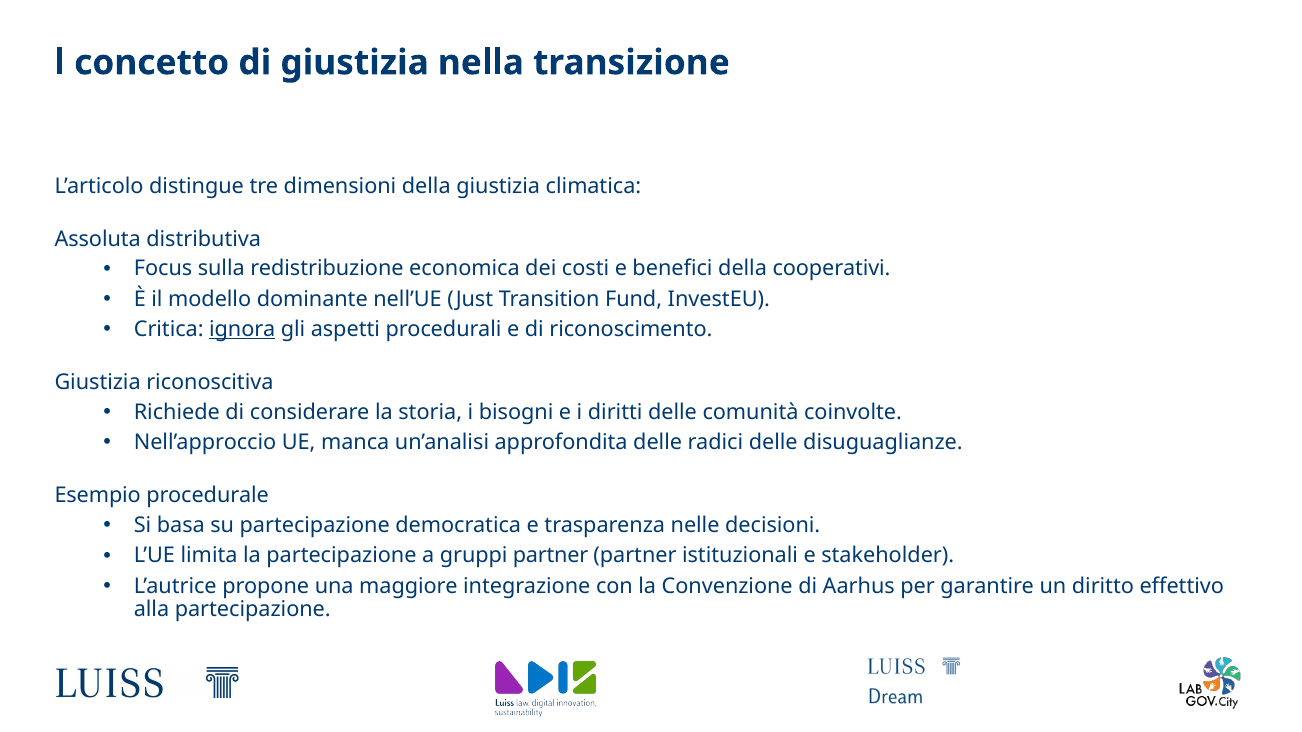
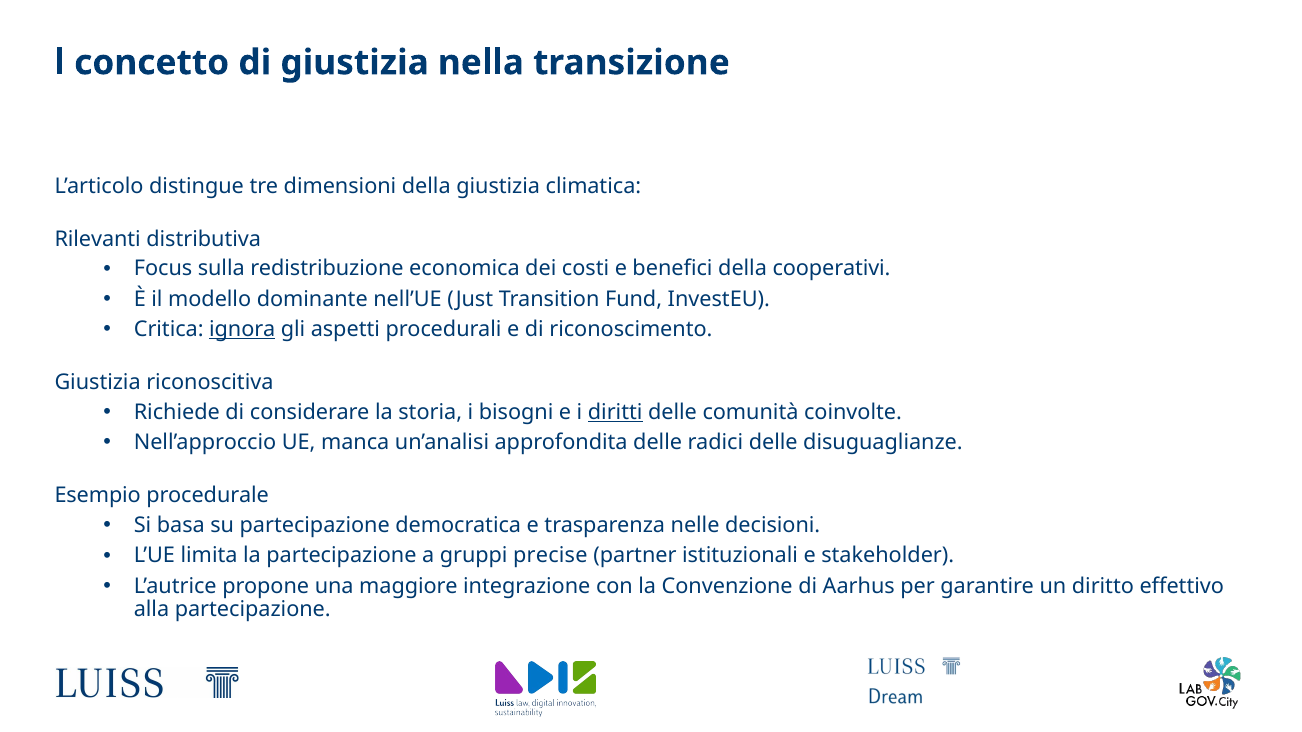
Assoluta: Assoluta -> Rilevanti (98, 239)
diritti underline: none -> present (615, 412)
gruppi partner: partner -> precise (550, 556)
